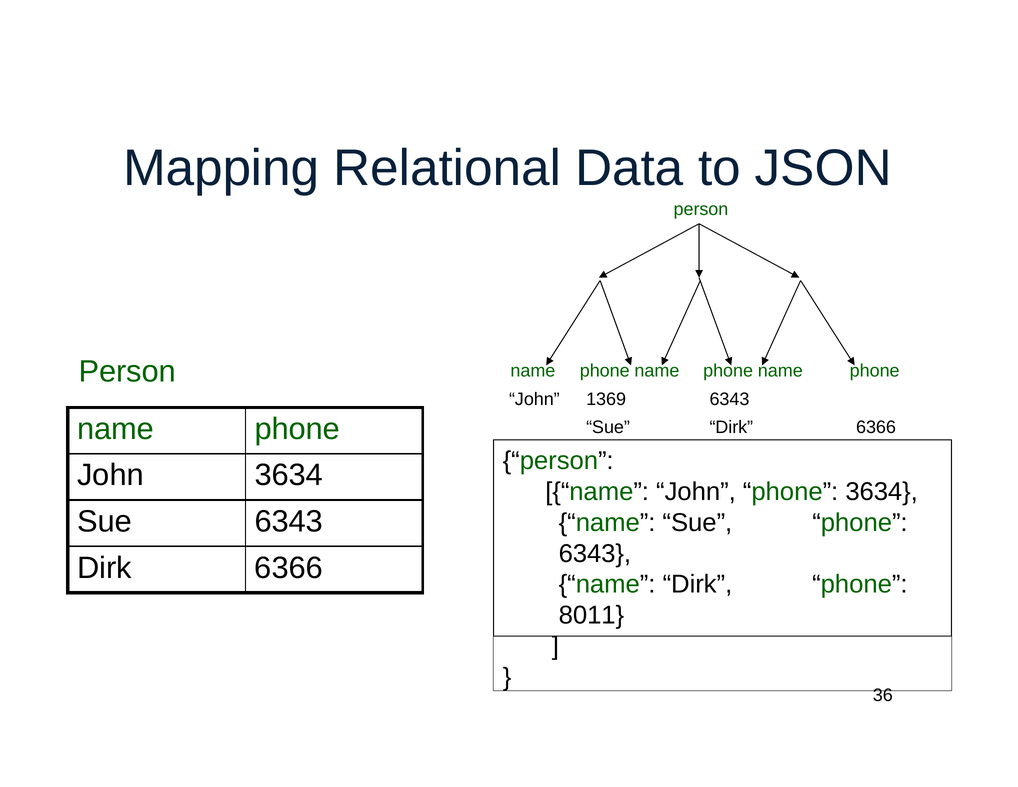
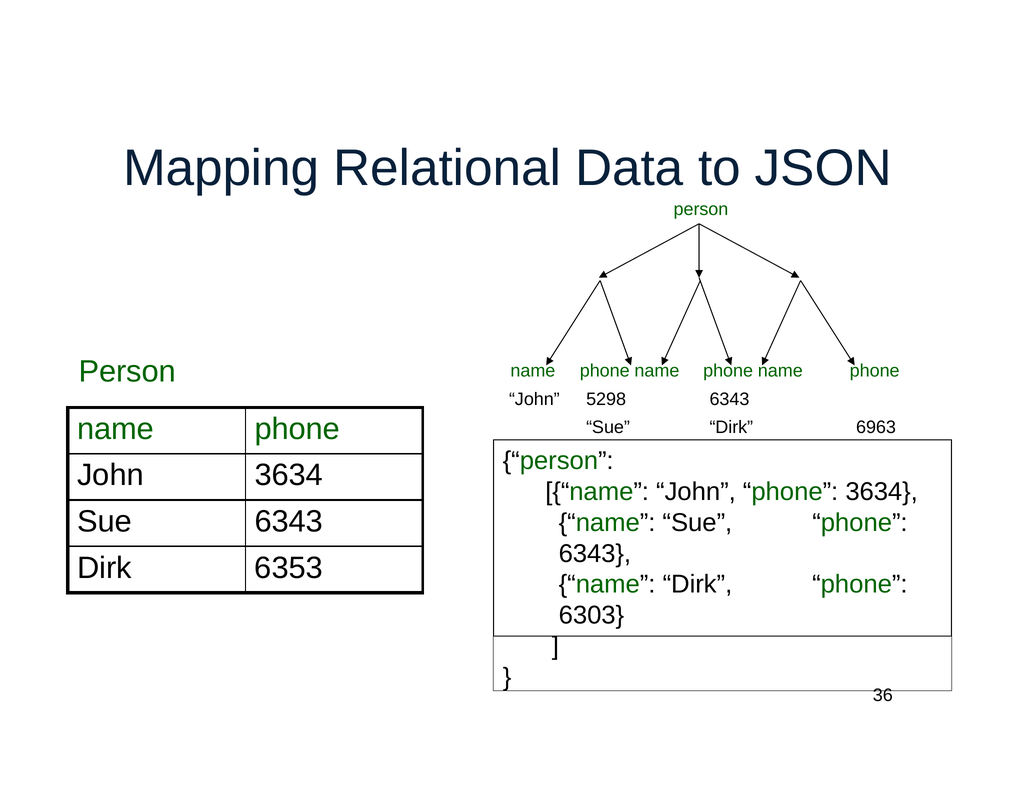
1369: 1369 -> 5298 (606, 399)
6366: 6366 -> 6963 (876, 427)
Dirk 6366: 6366 -> 6353 (289, 568)
8011: 8011 -> 6303 (591, 615)
